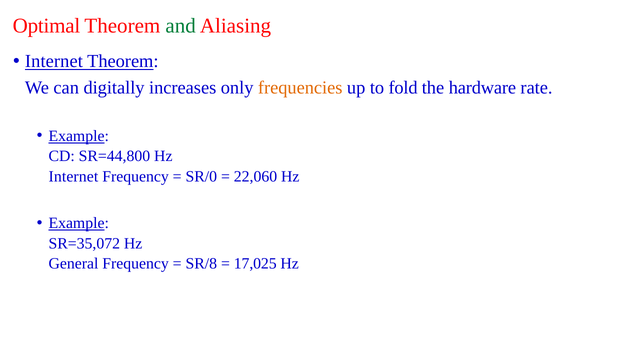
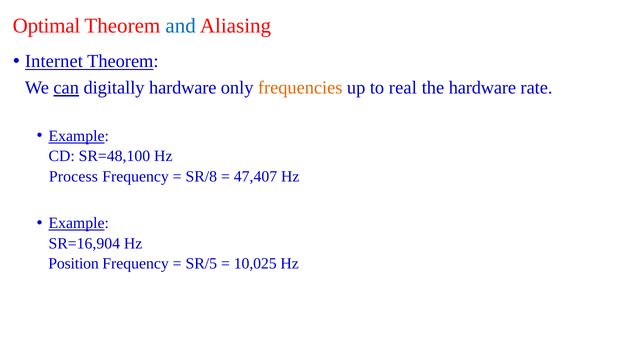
and colour: green -> blue (181, 26)
can underline: none -> present (66, 88)
digitally increases: increases -> hardware (183, 88)
fold: fold -> real (403, 88)
SR=44,800: SR=44,800 -> SR=48,100 (114, 156)
Internet: Internet -> Process (73, 177)
SR/0: SR/0 -> SR/8 (201, 177)
22,060: 22,060 -> 47,407 (255, 177)
SR=35,072: SR=35,072 -> SR=16,904 (84, 244)
General: General -> Position (74, 264)
SR/8: SR/8 -> SR/5 (201, 264)
17,025: 17,025 -> 10,025 (255, 264)
